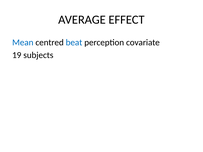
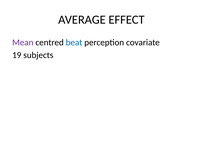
Mean colour: blue -> purple (23, 43)
